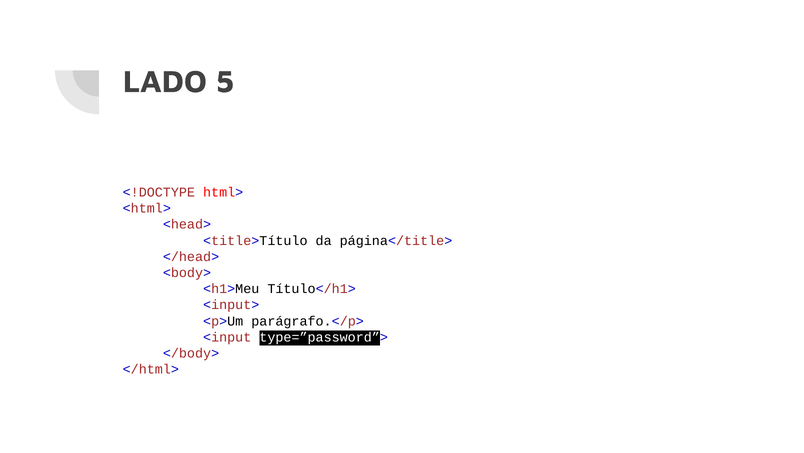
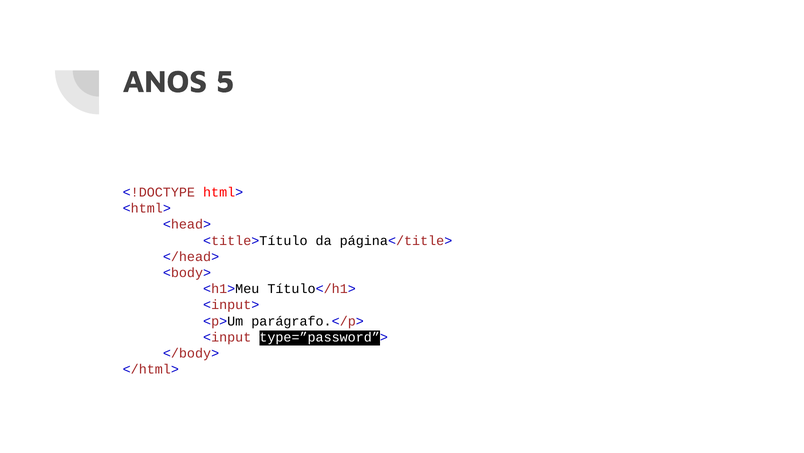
LADO: LADO -> ANOS (165, 82)
